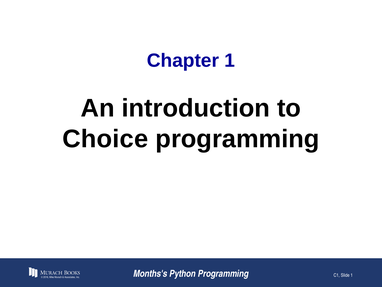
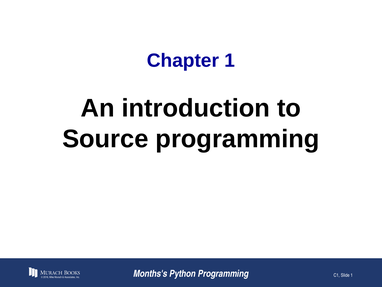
Choice: Choice -> Source (105, 139)
